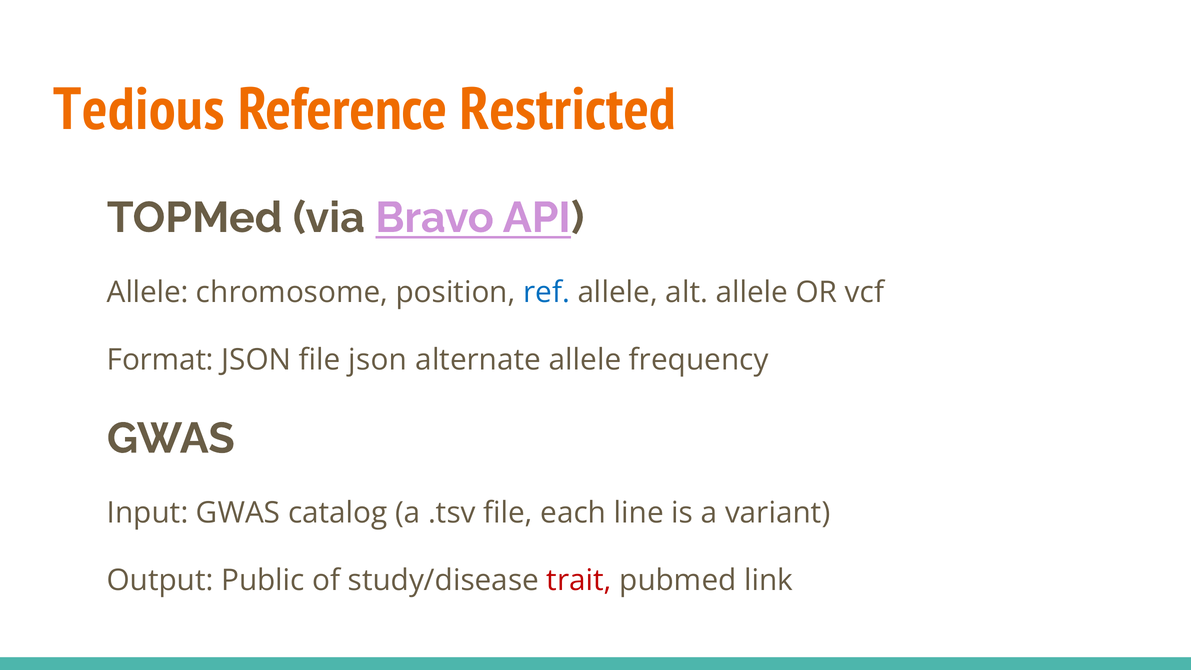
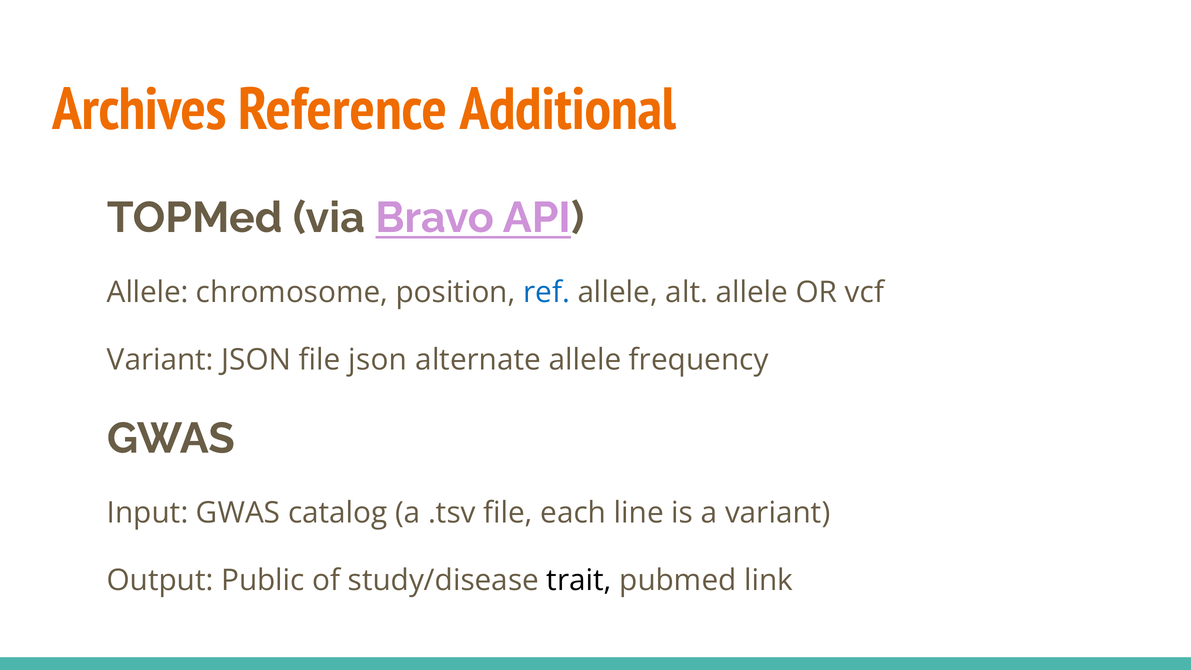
Tedious: Tedious -> Archives (140, 110)
Restricted: Restricted -> Additional (568, 110)
Format: Format -> Variant (160, 360)
trait colour: red -> black (579, 581)
